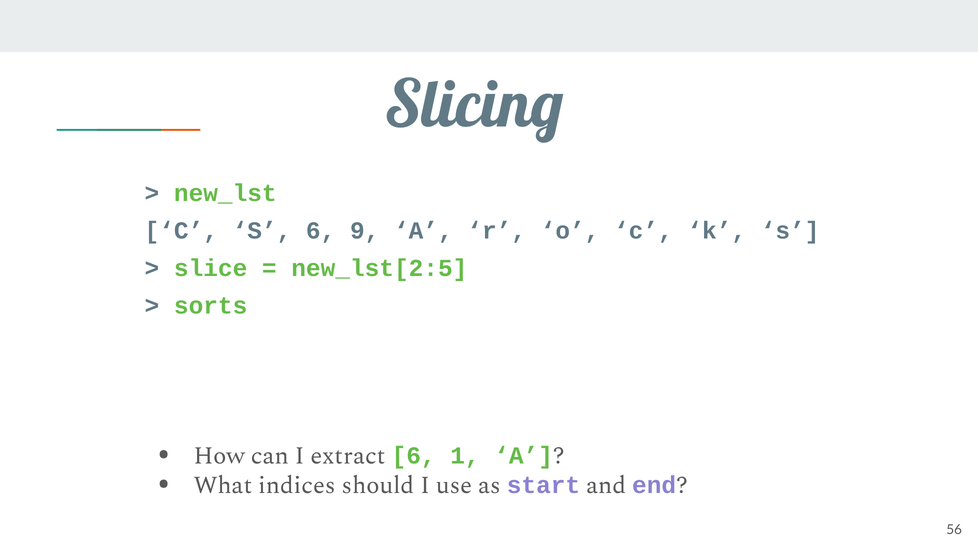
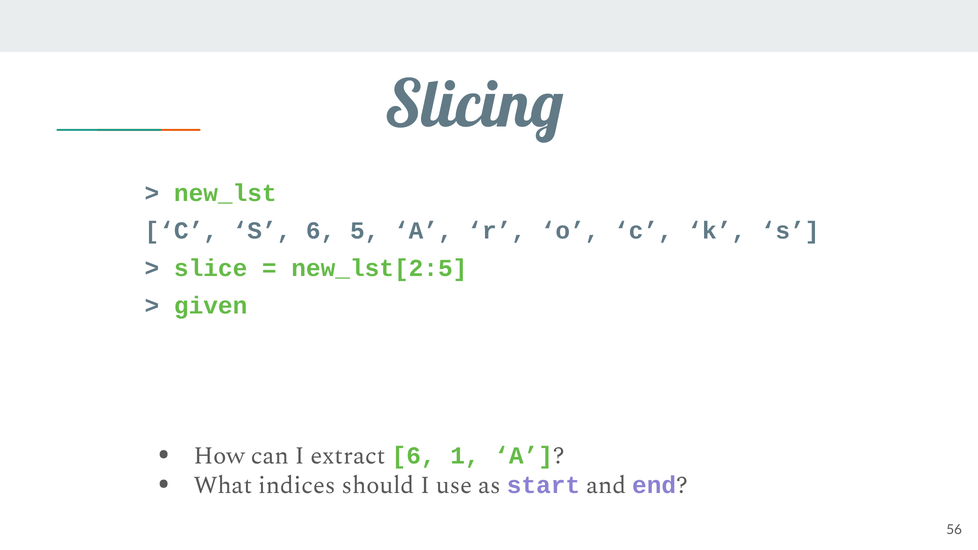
9: 9 -> 5 (365, 231)
sorts: sorts -> given (211, 306)
